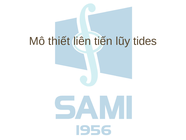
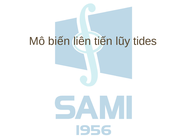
thiết: thiết -> biến (59, 41)
